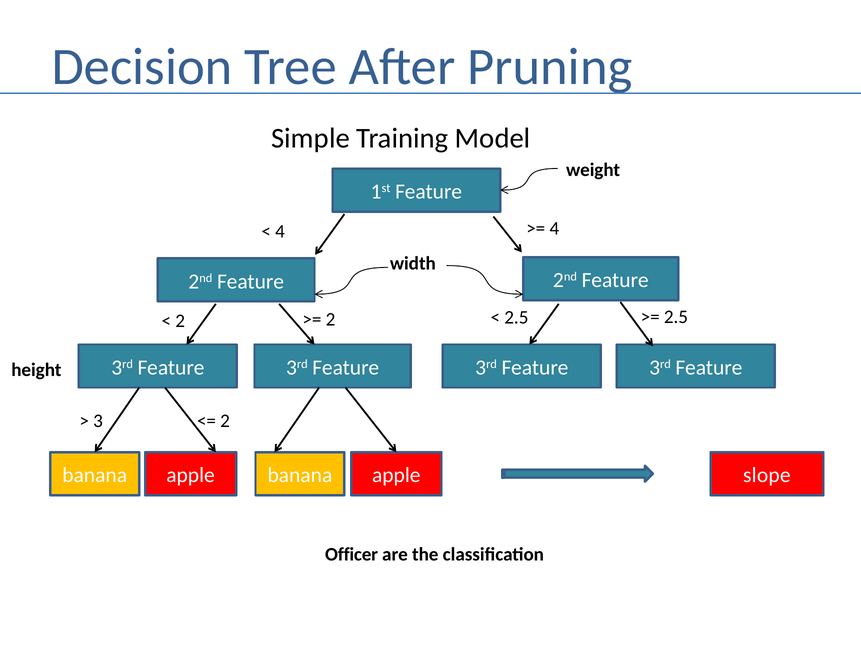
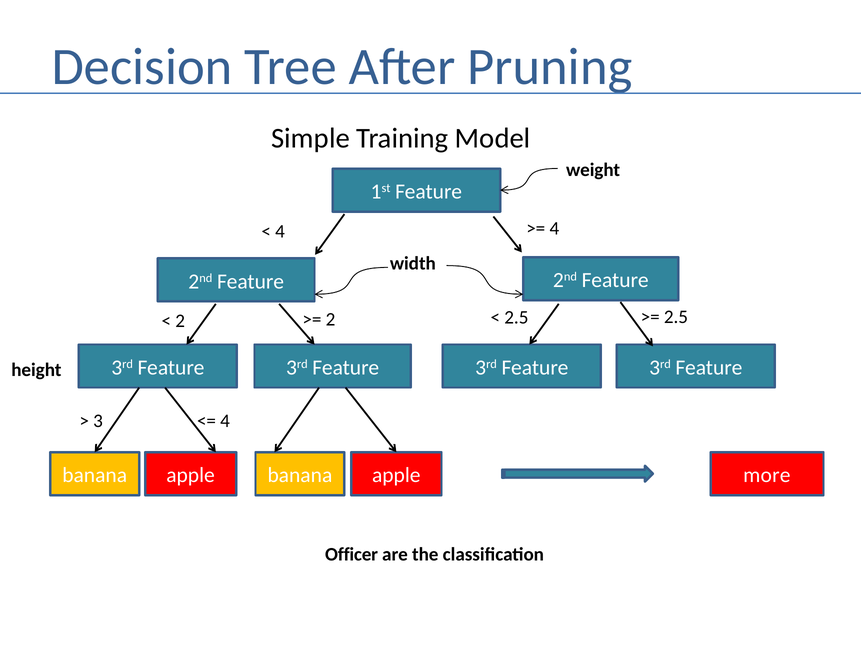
2: 2 -> 4 (225, 421)
slope: slope -> more (767, 475)
